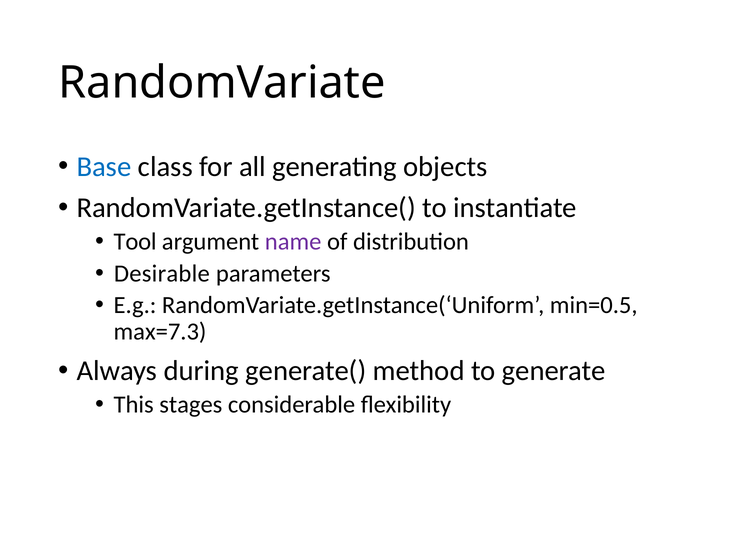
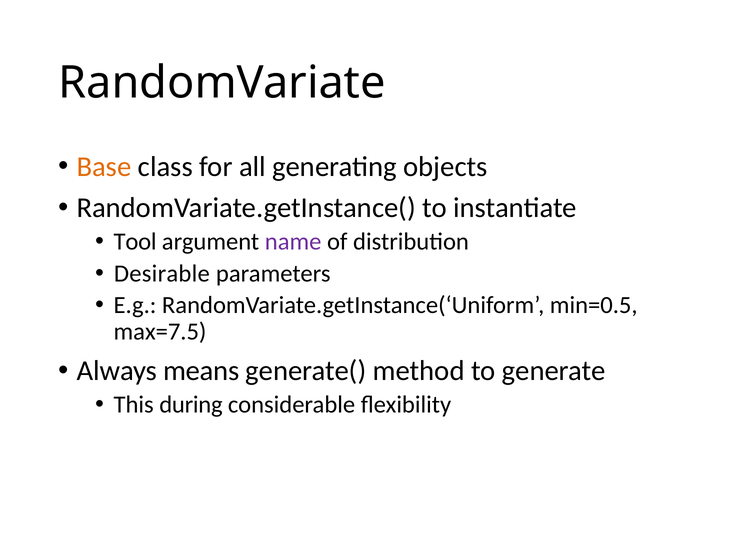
Base colour: blue -> orange (104, 167)
max=7.3: max=7.3 -> max=7.5 (160, 332)
during: during -> means (201, 371)
stages: stages -> during (191, 405)
